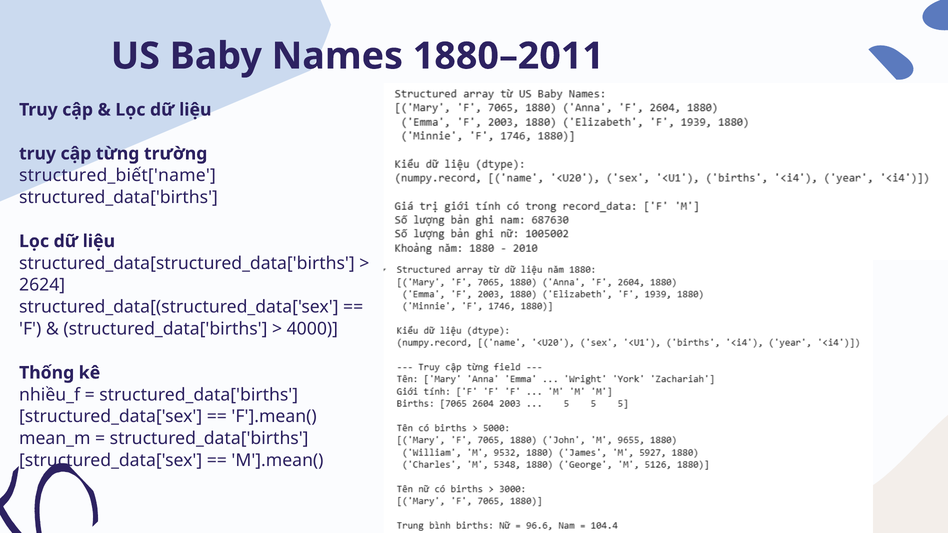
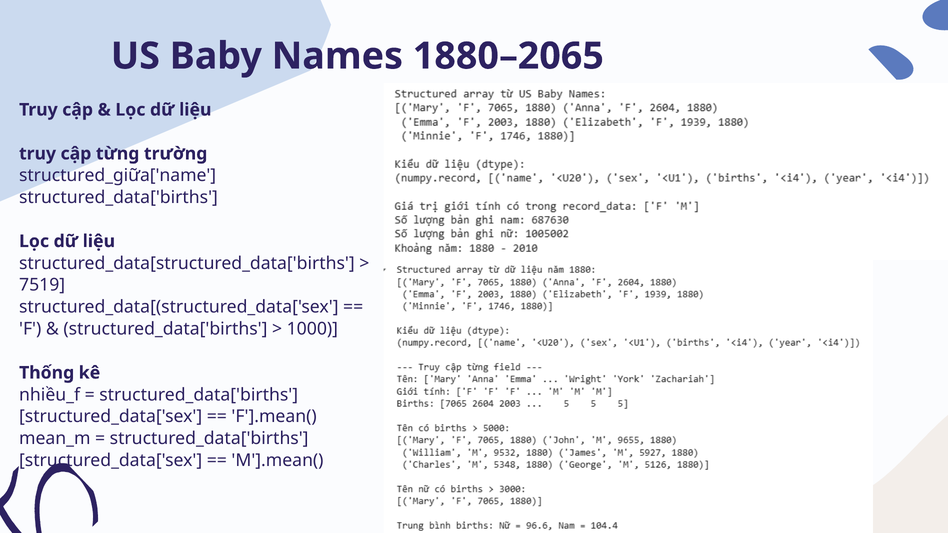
1880–2011: 1880–2011 -> 1880–2065 (508, 56)
structured_biết['name: structured_biết['name -> structured_giữa['name (118, 176)
2624: 2624 -> 7519 (42, 285)
4000: 4000 -> 1000 (312, 329)
